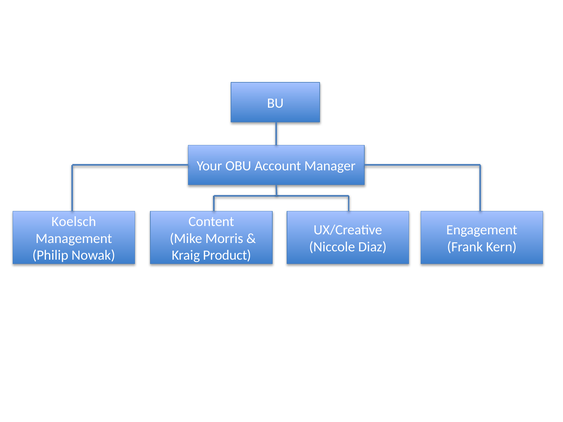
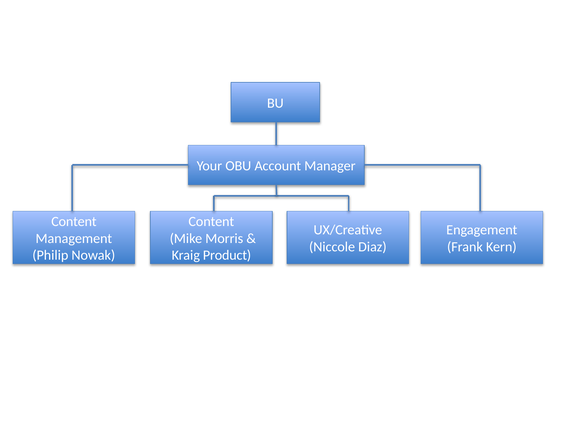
Koelsch: Koelsch -> Content (74, 222)
